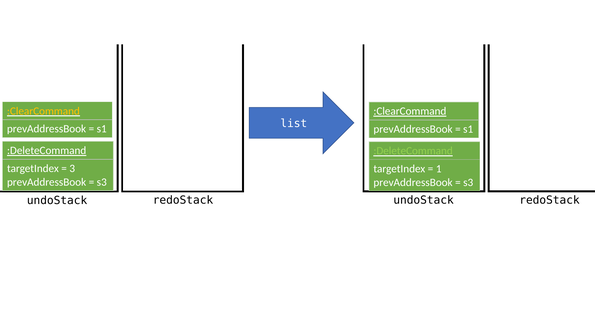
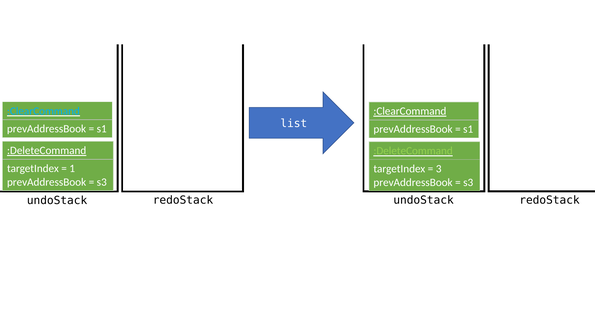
:ClearCommand colour: yellow -> light blue (43, 111)
3: 3 -> 1 (72, 168)
1: 1 -> 3 (439, 169)
